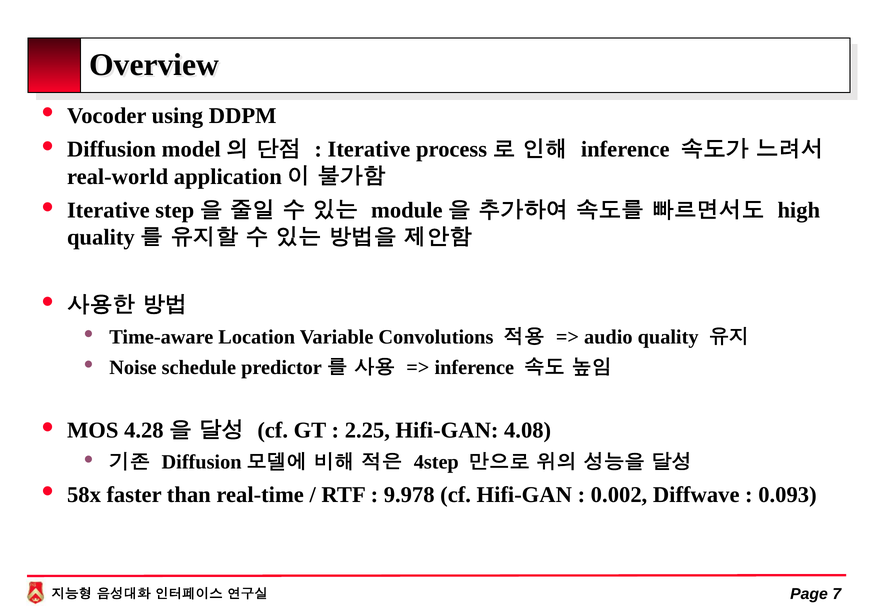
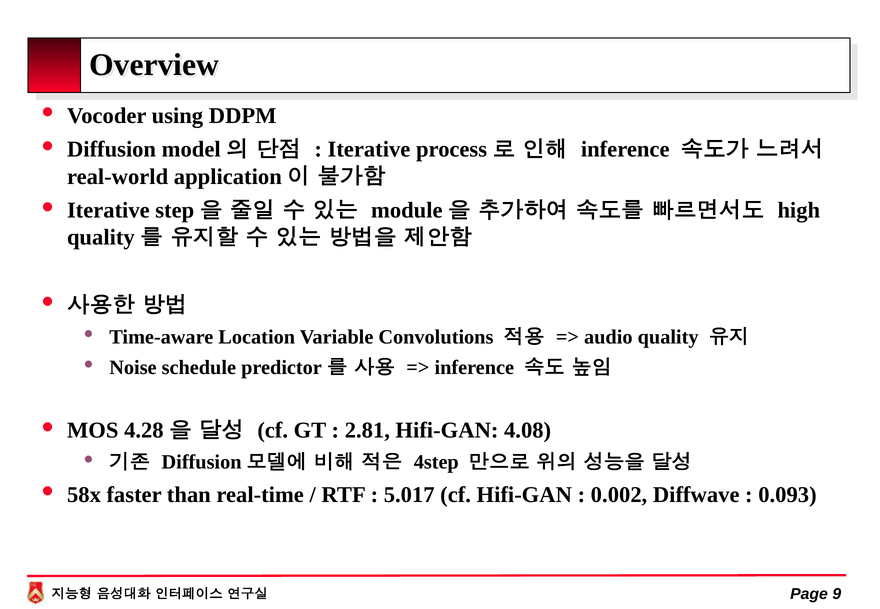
2.25: 2.25 -> 2.81 (367, 431)
9.978: 9.978 -> 5.017 (409, 495)
7: 7 -> 9 (837, 594)
